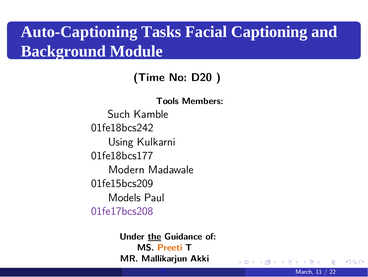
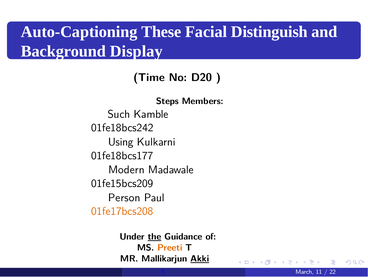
Tasks: Tasks -> These (161, 32)
Captioning: Captioning -> Distinguish (269, 32)
Module: Module -> Display (136, 51)
Tools: Tools -> Steps (167, 101)
Models: Models -> Person (124, 197)
01fe17bcs208 colour: purple -> orange (122, 211)
Akki underline: none -> present (200, 258)
